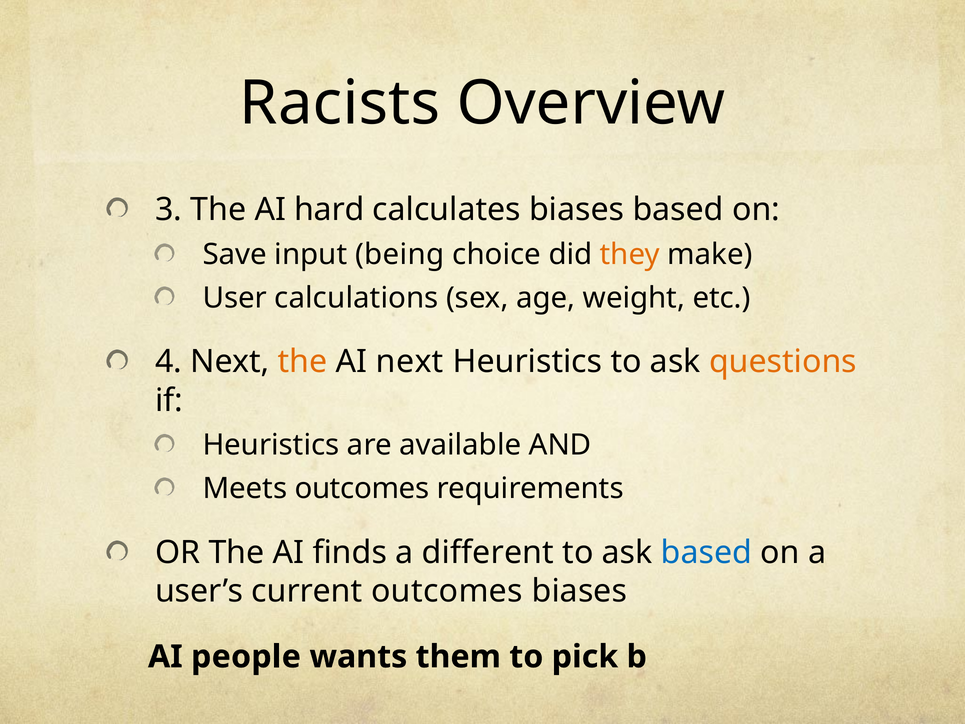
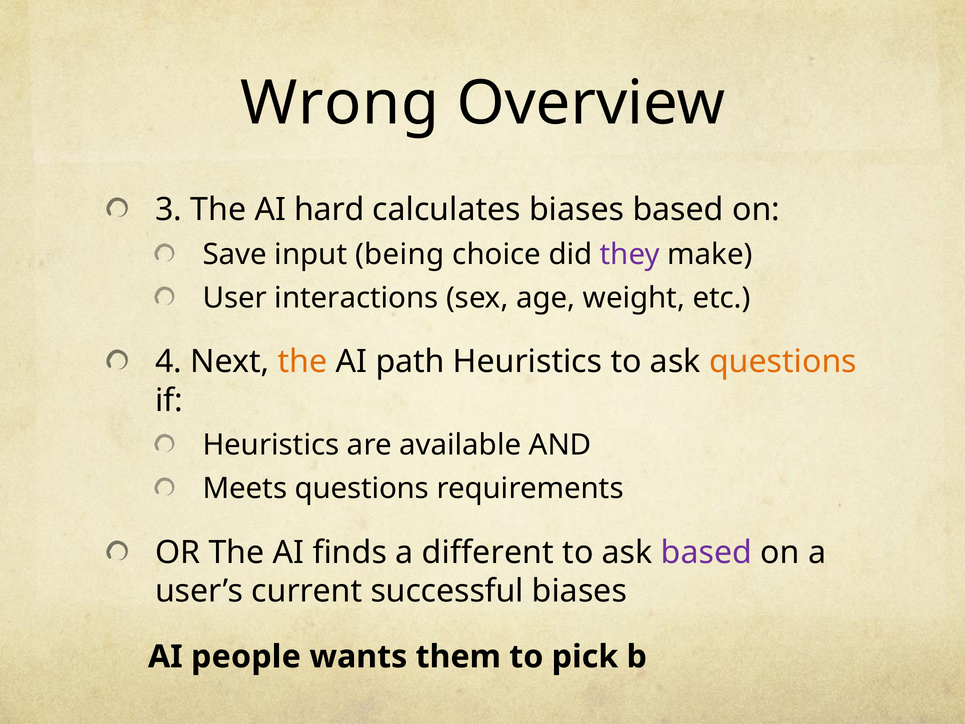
Racists: Racists -> Wrong (340, 103)
they colour: orange -> purple (630, 254)
calculations: calculations -> interactions (357, 298)
AI next: next -> path (410, 362)
Meets outcomes: outcomes -> questions (362, 488)
based colour: blue -> purple (706, 553)
current outcomes: outcomes -> successful (447, 591)
